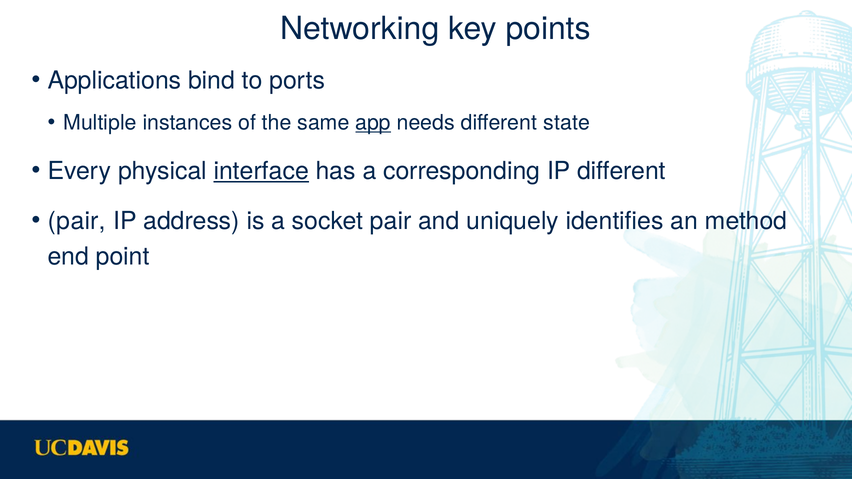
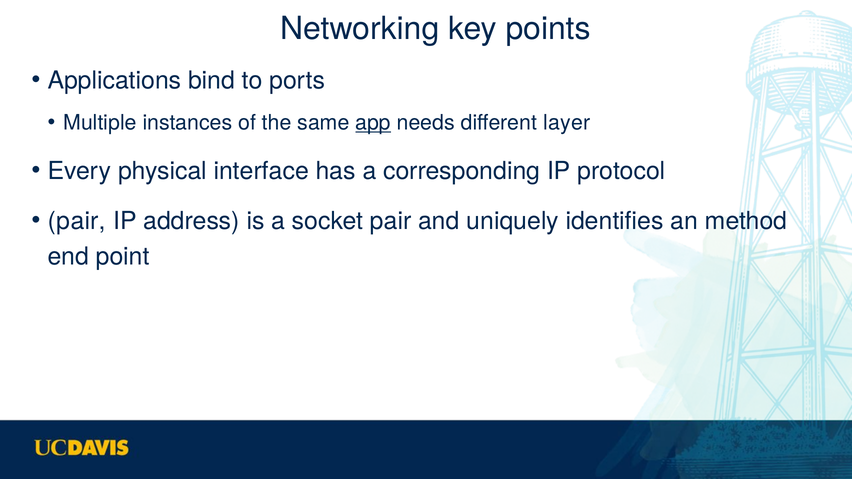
state: state -> layer (567, 123)
interface underline: present -> none (261, 171)
IP different: different -> protocol (621, 171)
